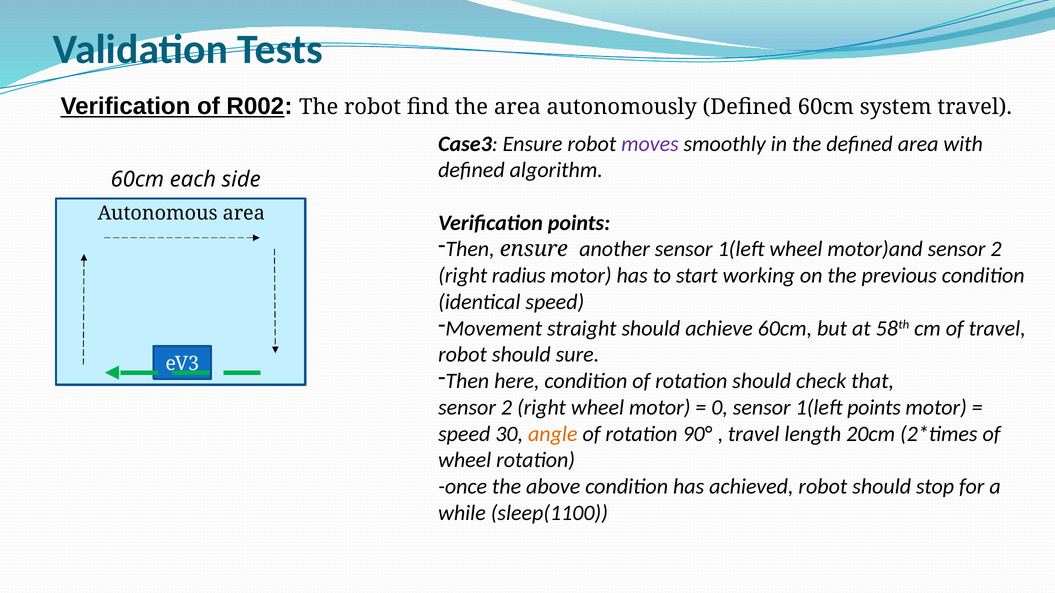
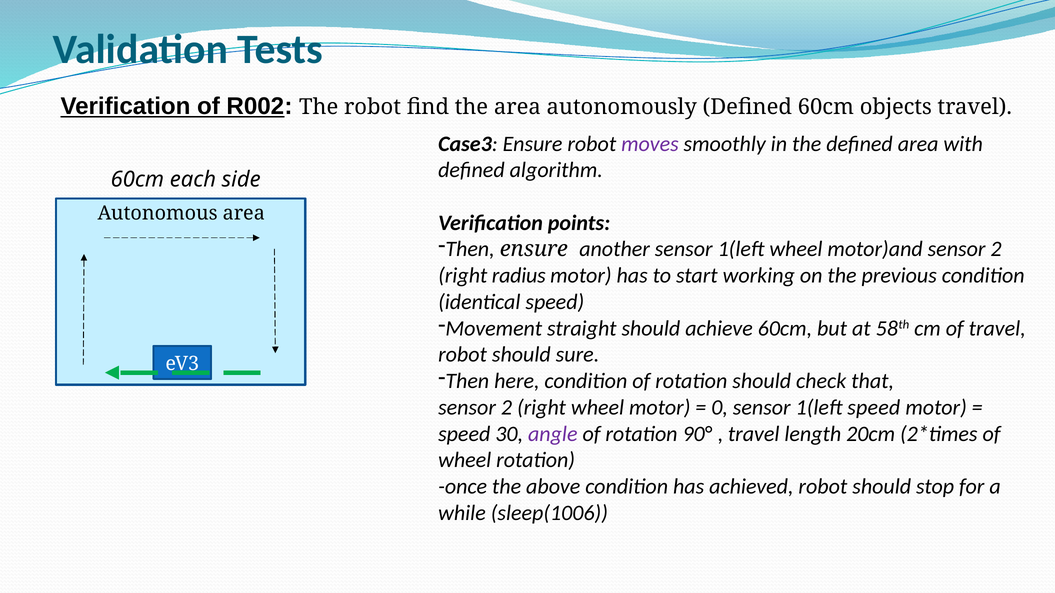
system: system -> objects (896, 107)
1(left points: points -> speed (874, 408)
angle colour: orange -> purple (553, 434)
sleep(1100: sleep(1100 -> sleep(1006 (549, 513)
